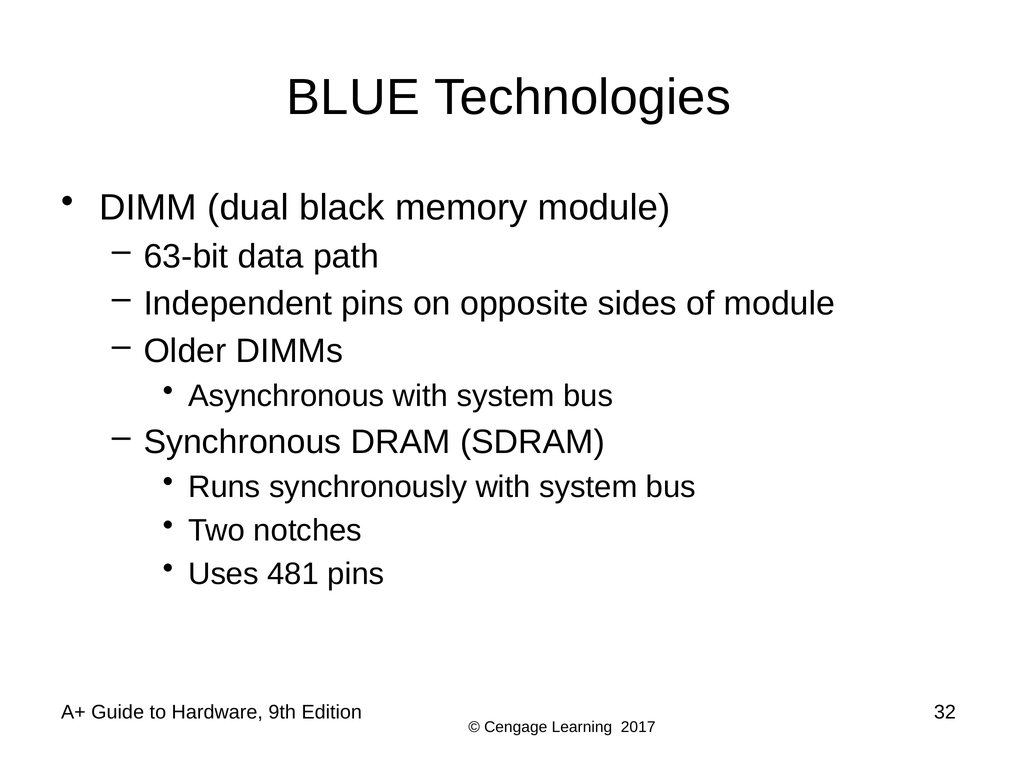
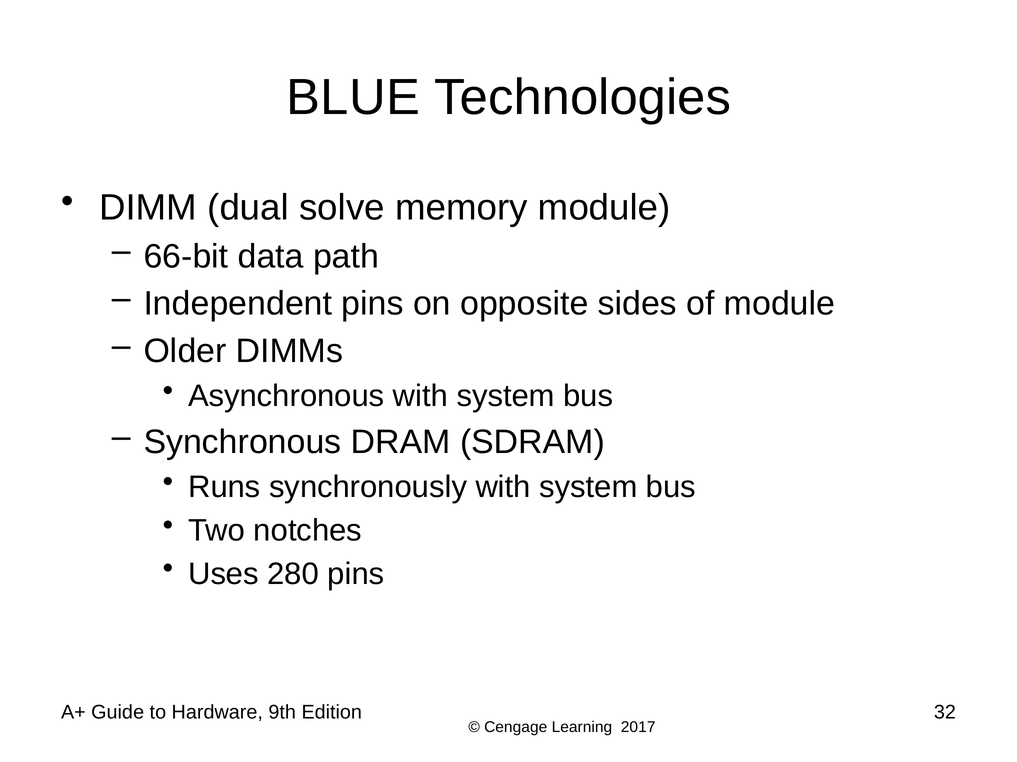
black: black -> solve (342, 208)
63-bit: 63-bit -> 66-bit (186, 257)
481: 481 -> 280 (293, 574)
